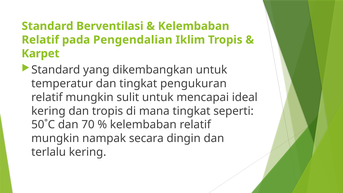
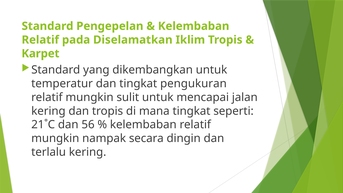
Berventilasi: Berventilasi -> Pengepelan (110, 26)
Pengendalian: Pengendalian -> Diselamatkan (133, 40)
ideal: ideal -> jalan (245, 97)
50˚C: 50˚C -> 21˚C (43, 125)
70: 70 -> 56 (88, 125)
